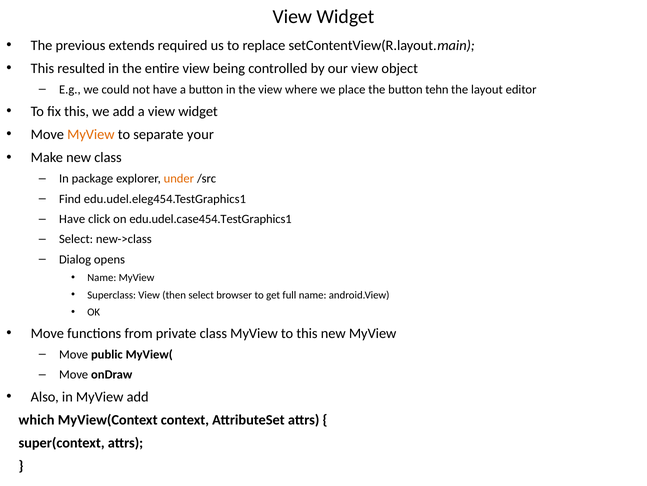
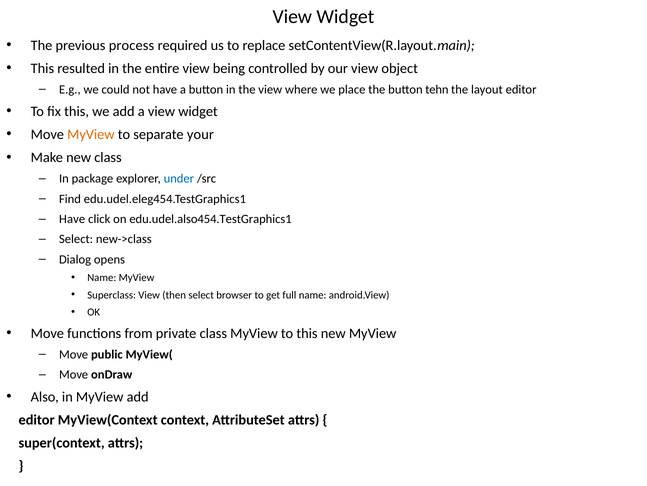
extends: extends -> process (131, 45)
under colour: orange -> blue (179, 178)
edu.udel.case454.TestGraphics1: edu.udel.case454.TestGraphics1 -> edu.udel.also454.TestGraphics1 (211, 219)
which: which -> editor (37, 419)
